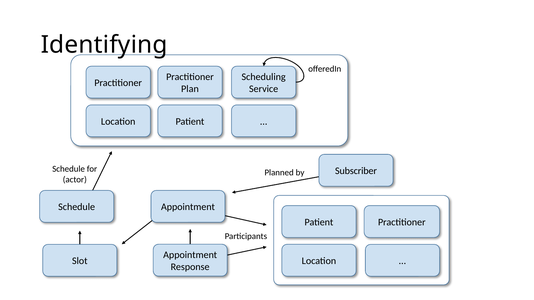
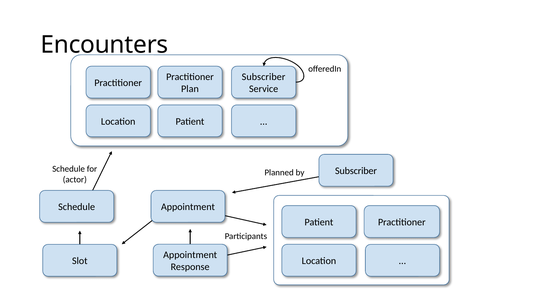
Identifying: Identifying -> Encounters (104, 45)
Scheduling: Scheduling -> Subscriber (264, 77)
